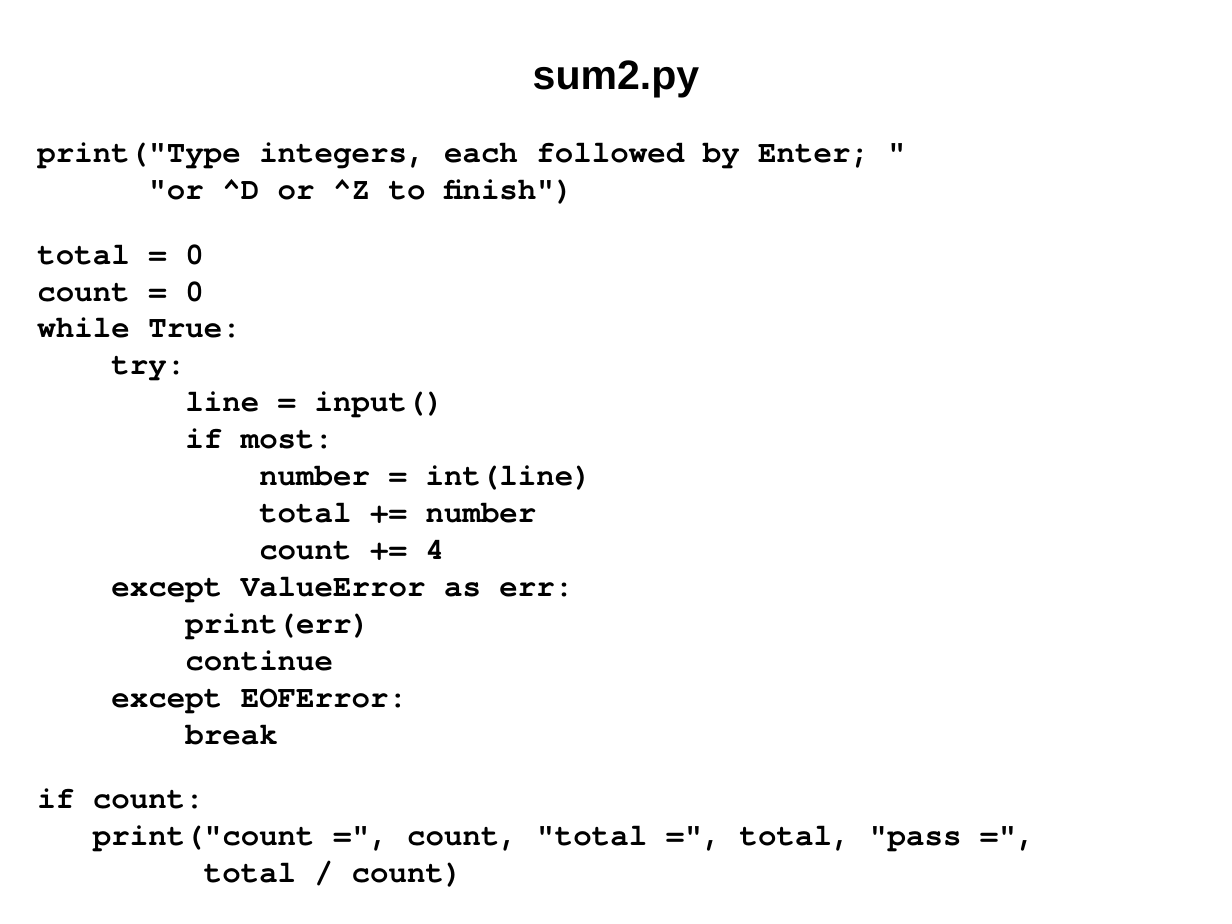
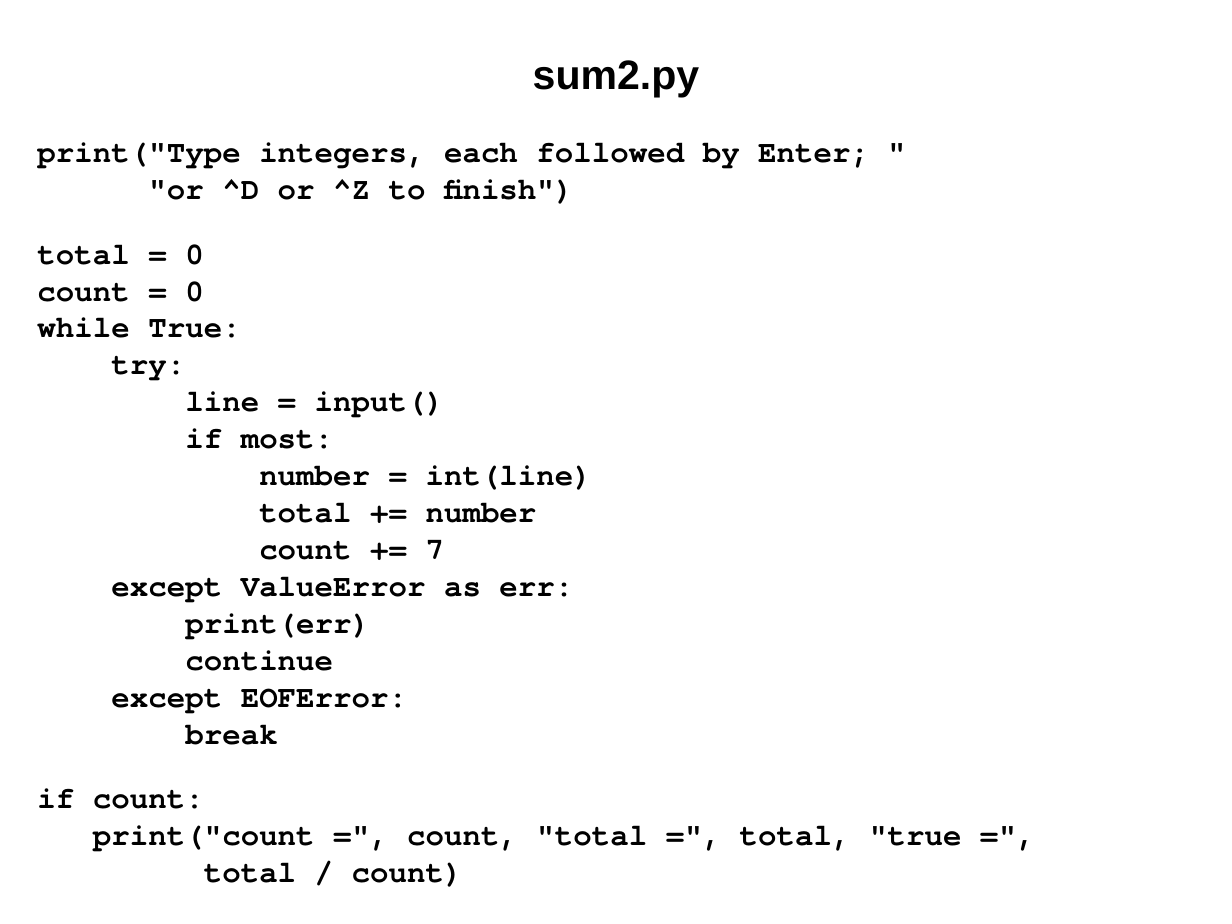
4: 4 -> 7 (435, 550)
total pass: pass -> true (915, 836)
